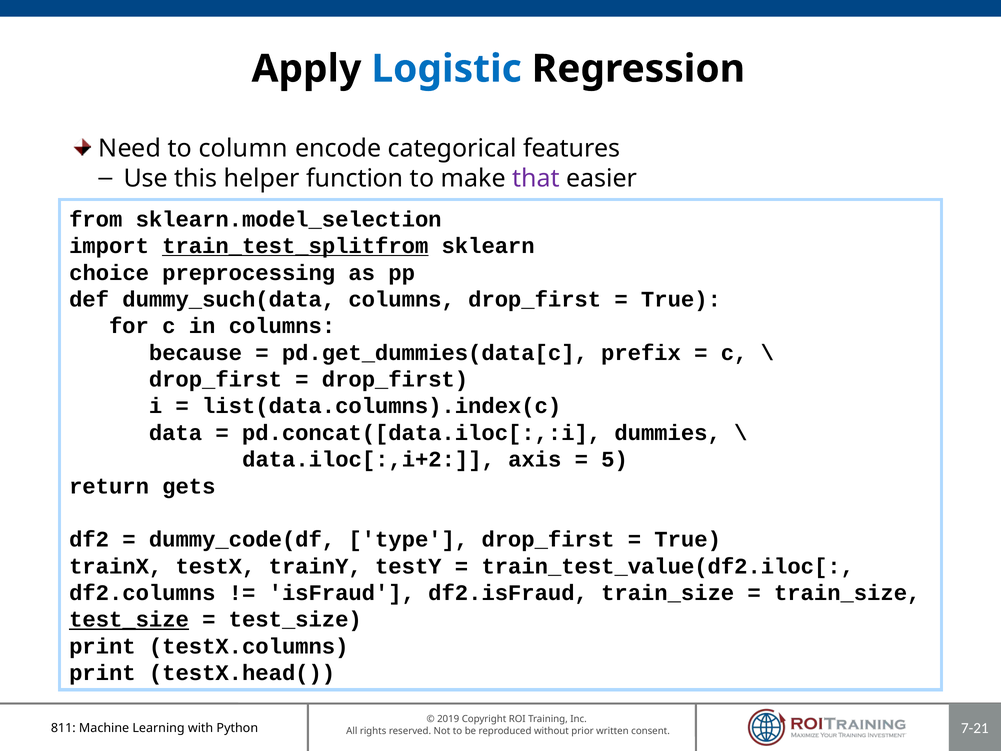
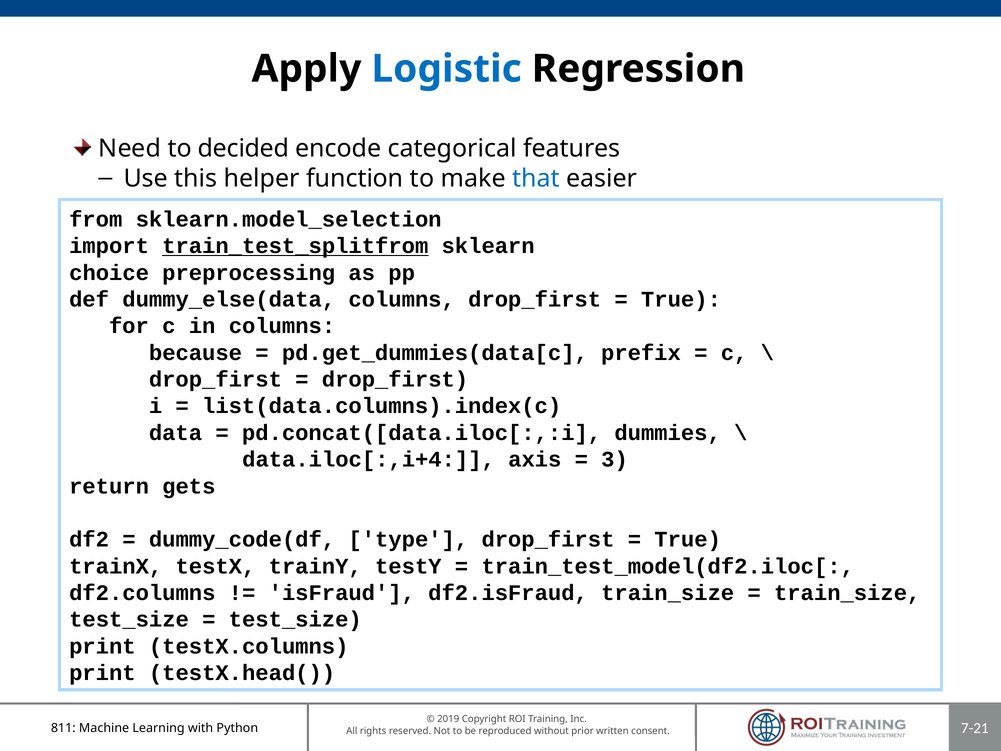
column: column -> decided (243, 148)
that colour: purple -> blue (536, 178)
dummy_such(data: dummy_such(data -> dummy_else(data (229, 299)
data.iloc[:,i+2: data.iloc[:,i+2 -> data.iloc[:,i+4 (369, 459)
5: 5 -> 3 (615, 459)
train_test_value(df2.iloc[: train_test_value(df2.iloc[ -> train_test_model(df2.iloc[ (668, 566)
test_size underline: present -> none (129, 619)
